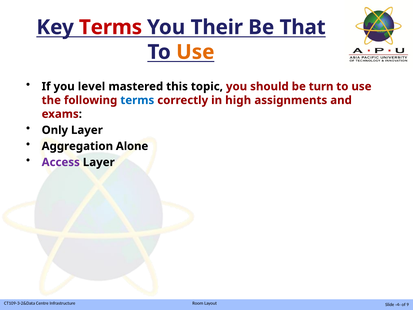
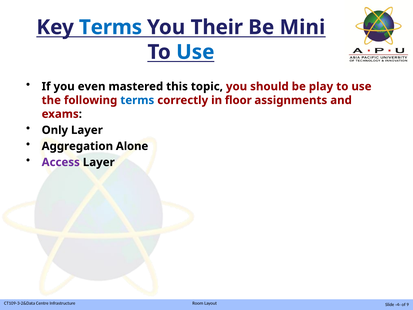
Terms colour: red -> blue (111, 27)
That: That -> Mini (302, 27)
Use colour: orange -> blue (195, 52)
level: level -> even (92, 86)
turn: turn -> play (321, 86)
high: high -> floor (238, 100)
